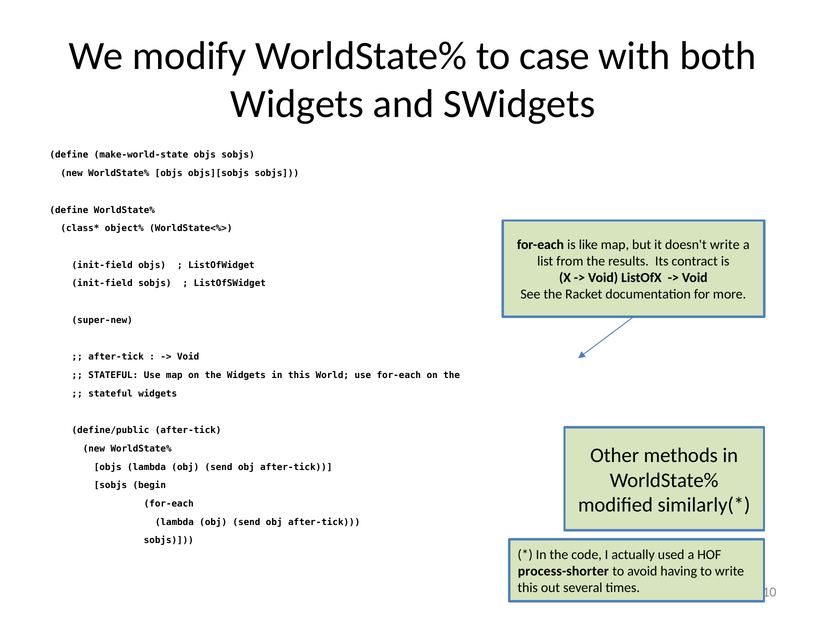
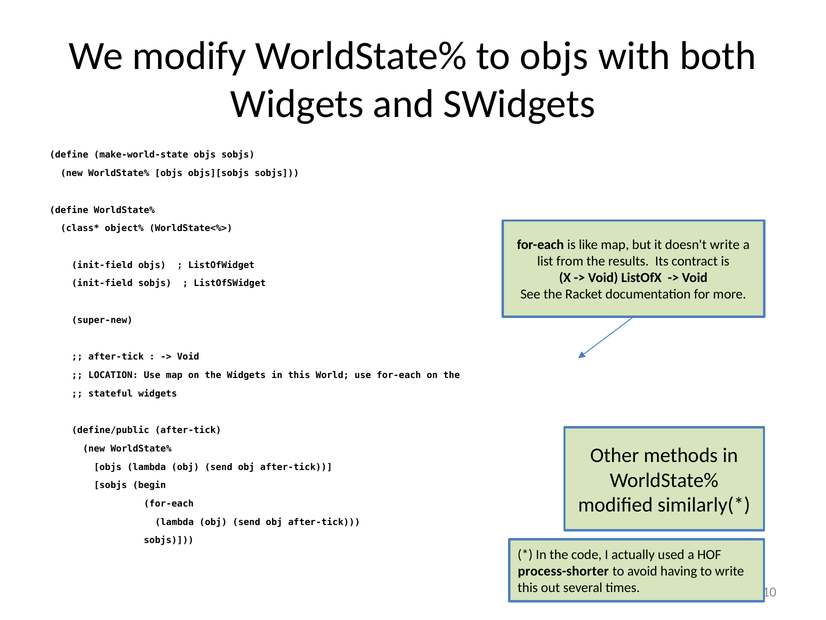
to case: case -> objs (554, 56)
STATEFUL: STATEFUL -> LOCATION (113, 375)
